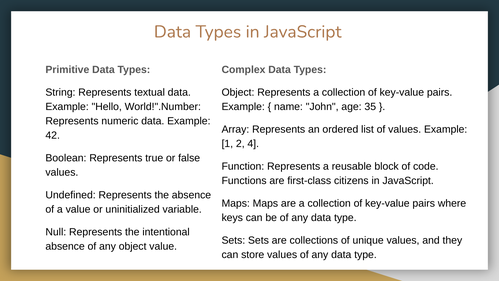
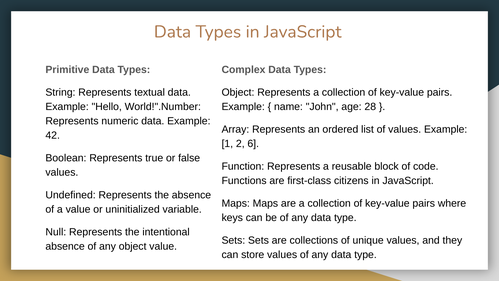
35: 35 -> 28 (370, 107)
4: 4 -> 6 (253, 144)
